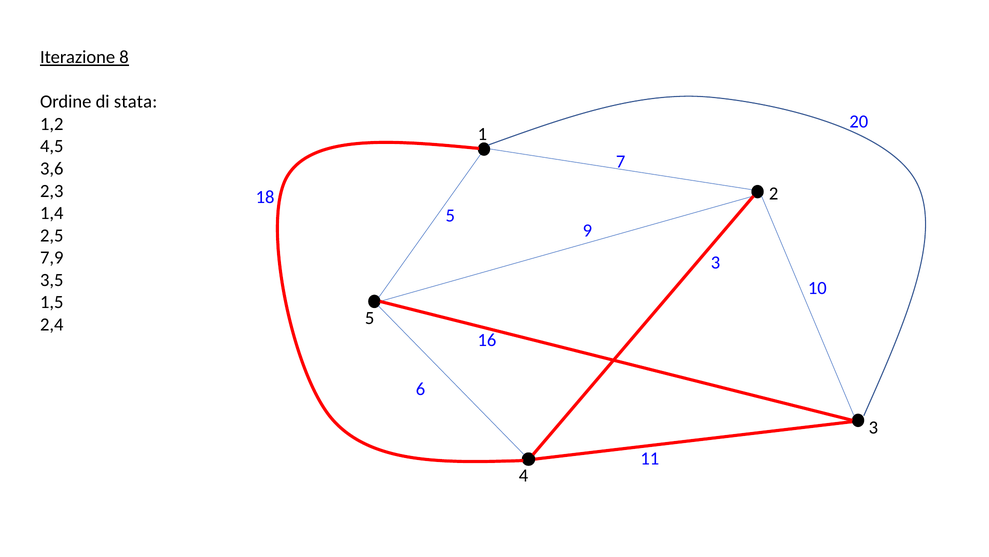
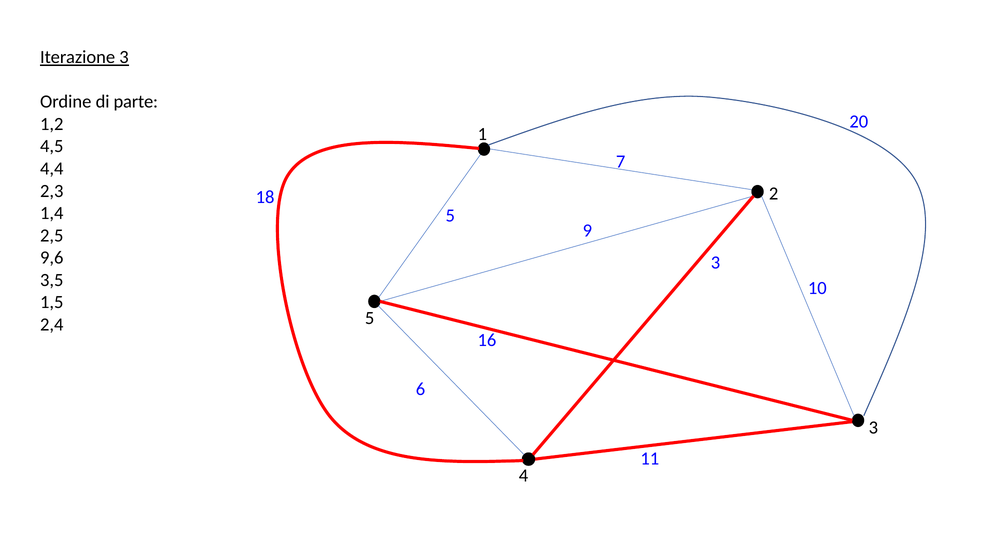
Iterazione 8: 8 -> 3 (124, 57)
stata: stata -> parte (136, 102)
3,6: 3,6 -> 4,4 (52, 168)
7,9: 7,9 -> 9,6 (52, 257)
